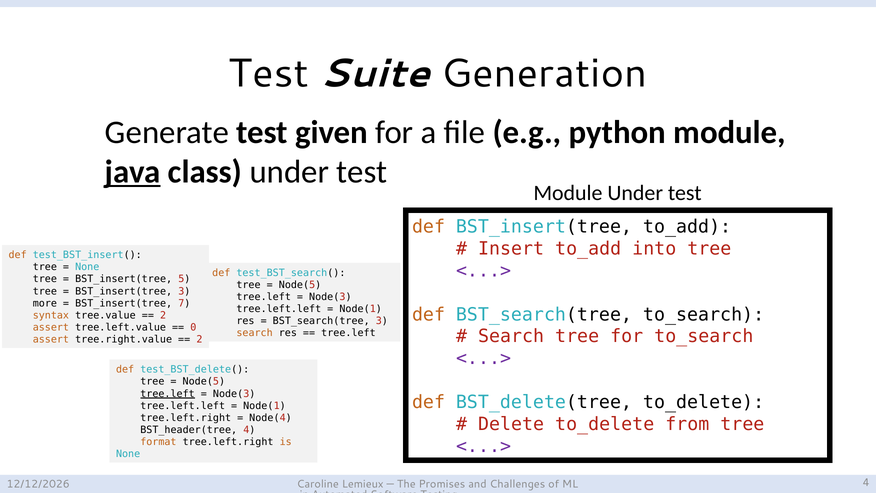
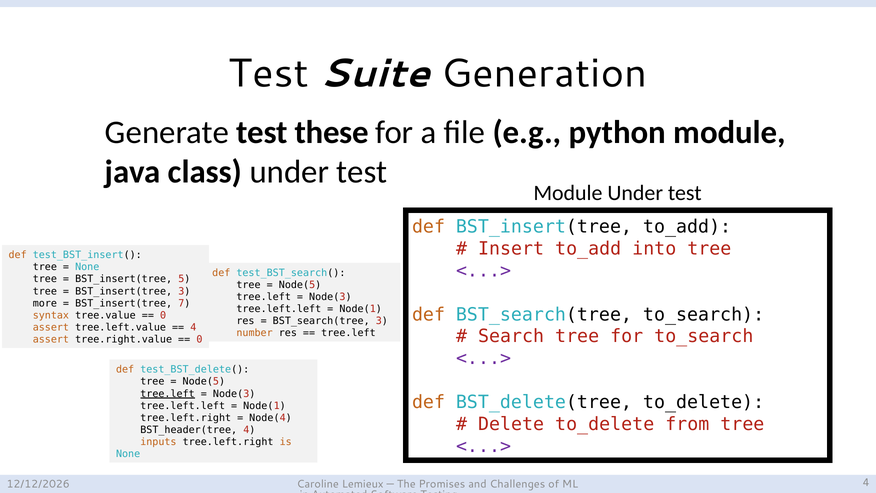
given: given -> these (332, 133)
java underline: present -> none (133, 172)
2: 2 -> 0 (163, 315)
0: 0 -> 4 (193, 327)
search: search -> number (255, 333)
2: 2 -> 0 (199, 339)
format: format -> inputs (158, 442)
